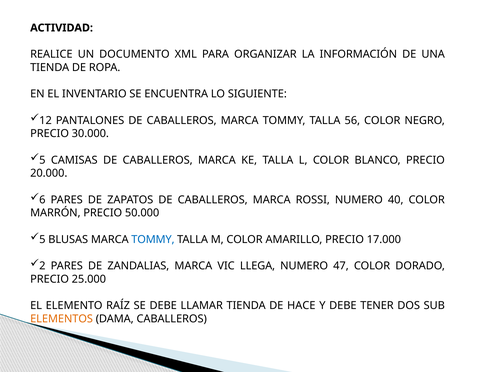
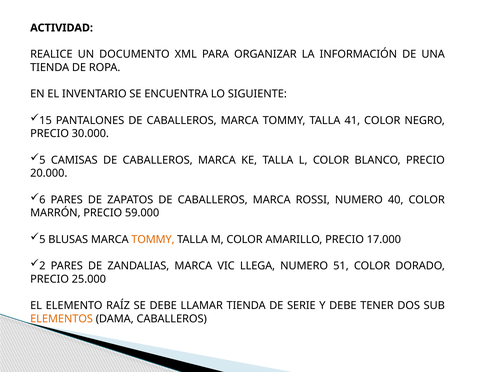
12: 12 -> 15 (46, 120)
56: 56 -> 41 (352, 120)
50.000: 50.000 -> 59.000 (142, 213)
TOMMY colour: blue -> orange (153, 239)
47: 47 -> 51 (341, 265)
HACE: HACE -> SERIE (301, 305)
